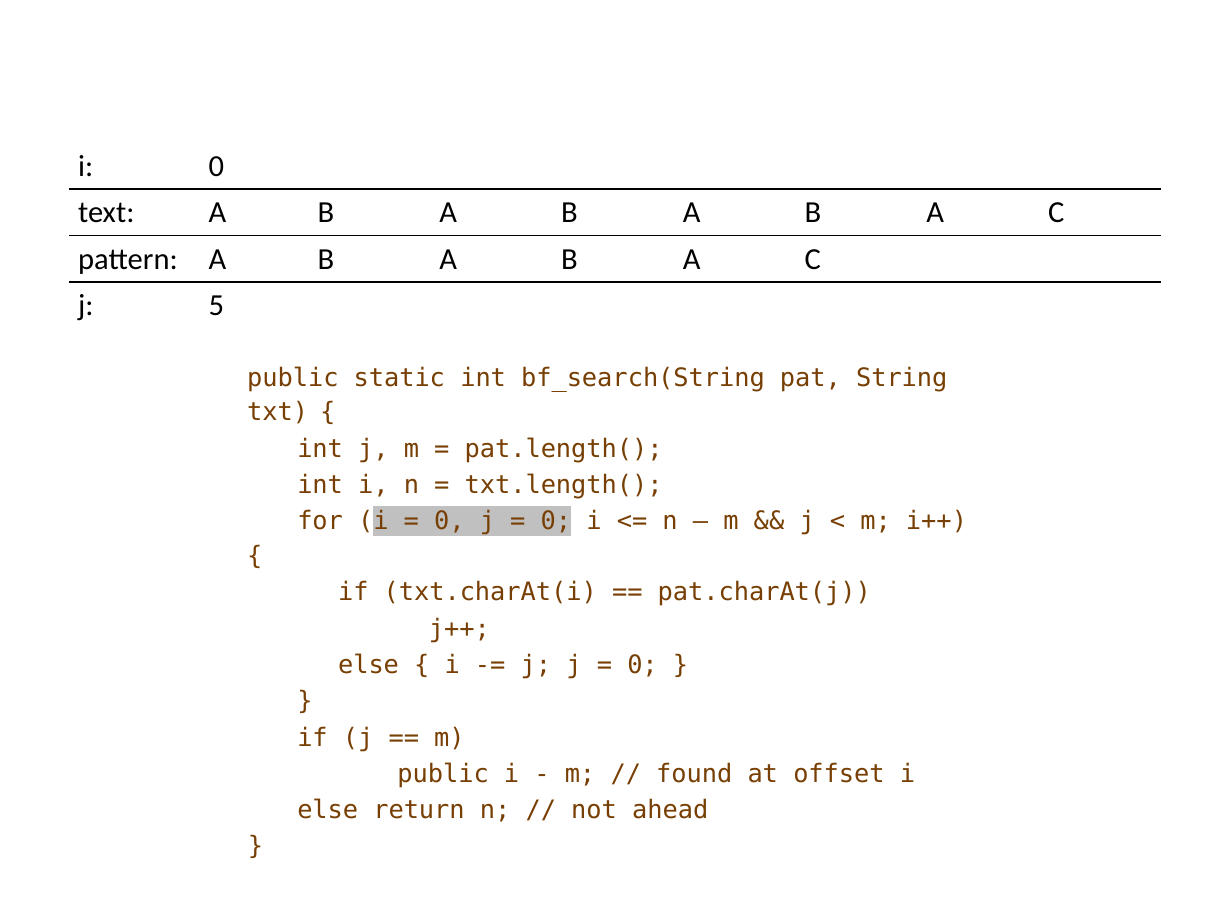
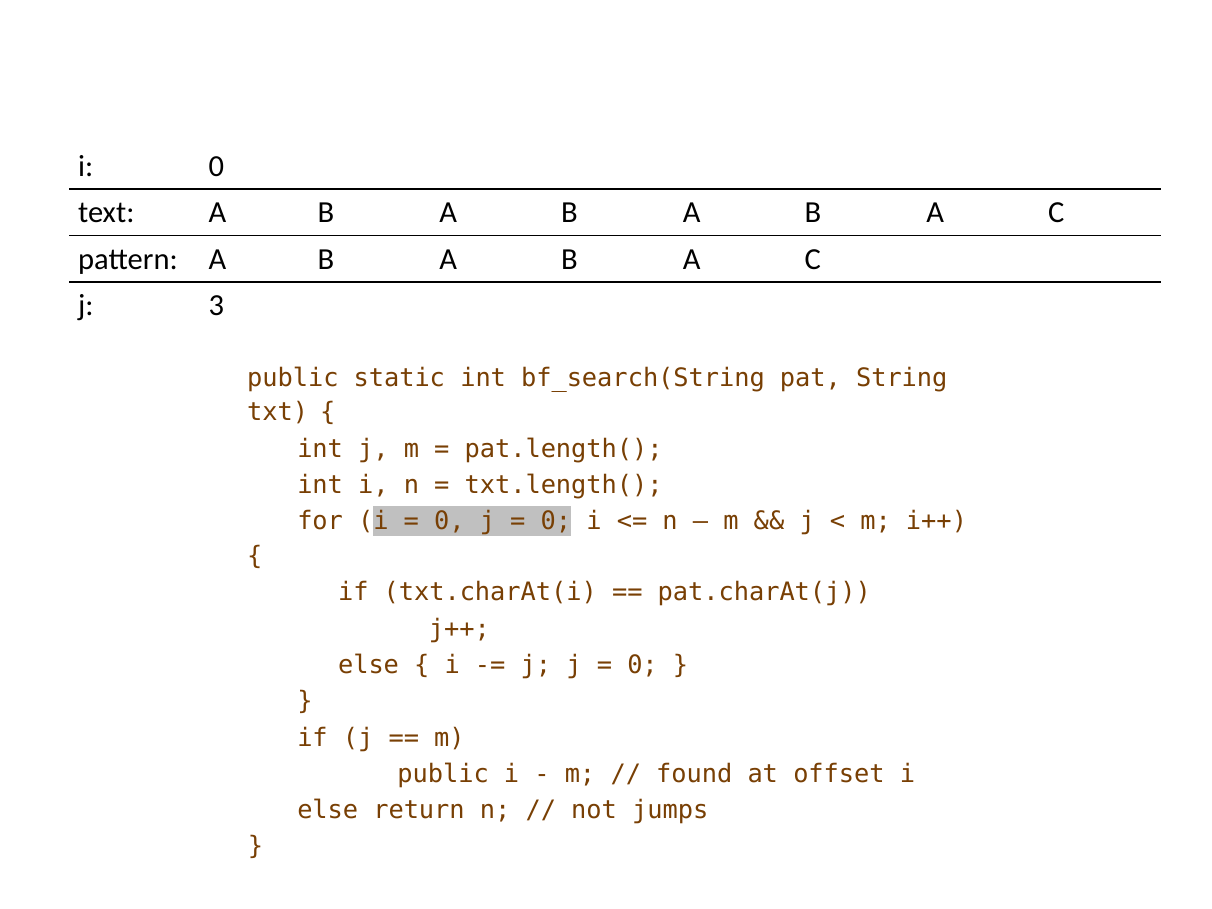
5: 5 -> 3 (216, 306)
ahead: ahead -> jumps (670, 810)
